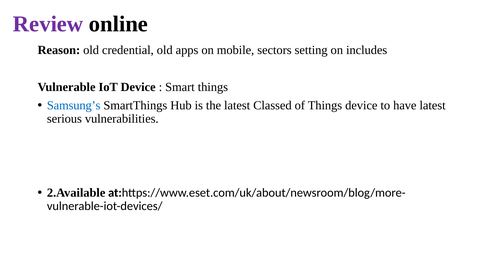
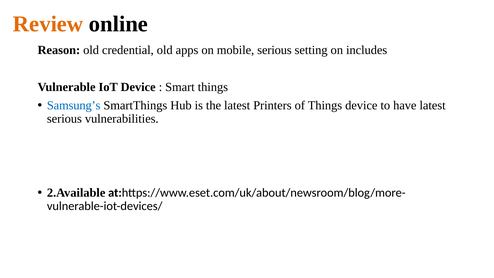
Review colour: purple -> orange (48, 24)
mobile sectors: sectors -> serious (275, 50)
Classed: Classed -> Printers (272, 105)
